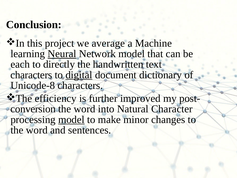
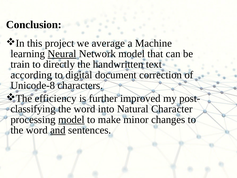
each: each -> train (20, 64)
characters: characters -> according (31, 75)
digital underline: present -> none (79, 75)
dictionary: dictionary -> correction (161, 75)
conversion: conversion -> classifying (33, 109)
and underline: none -> present (58, 130)
